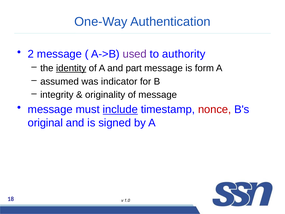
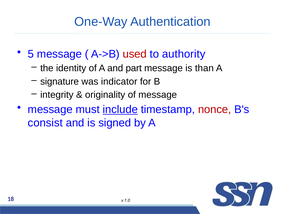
2: 2 -> 5 (31, 54)
used colour: purple -> red (135, 54)
identity underline: present -> none (71, 68)
form: form -> than (204, 68)
assumed: assumed -> signature (60, 81)
original: original -> consist (45, 123)
